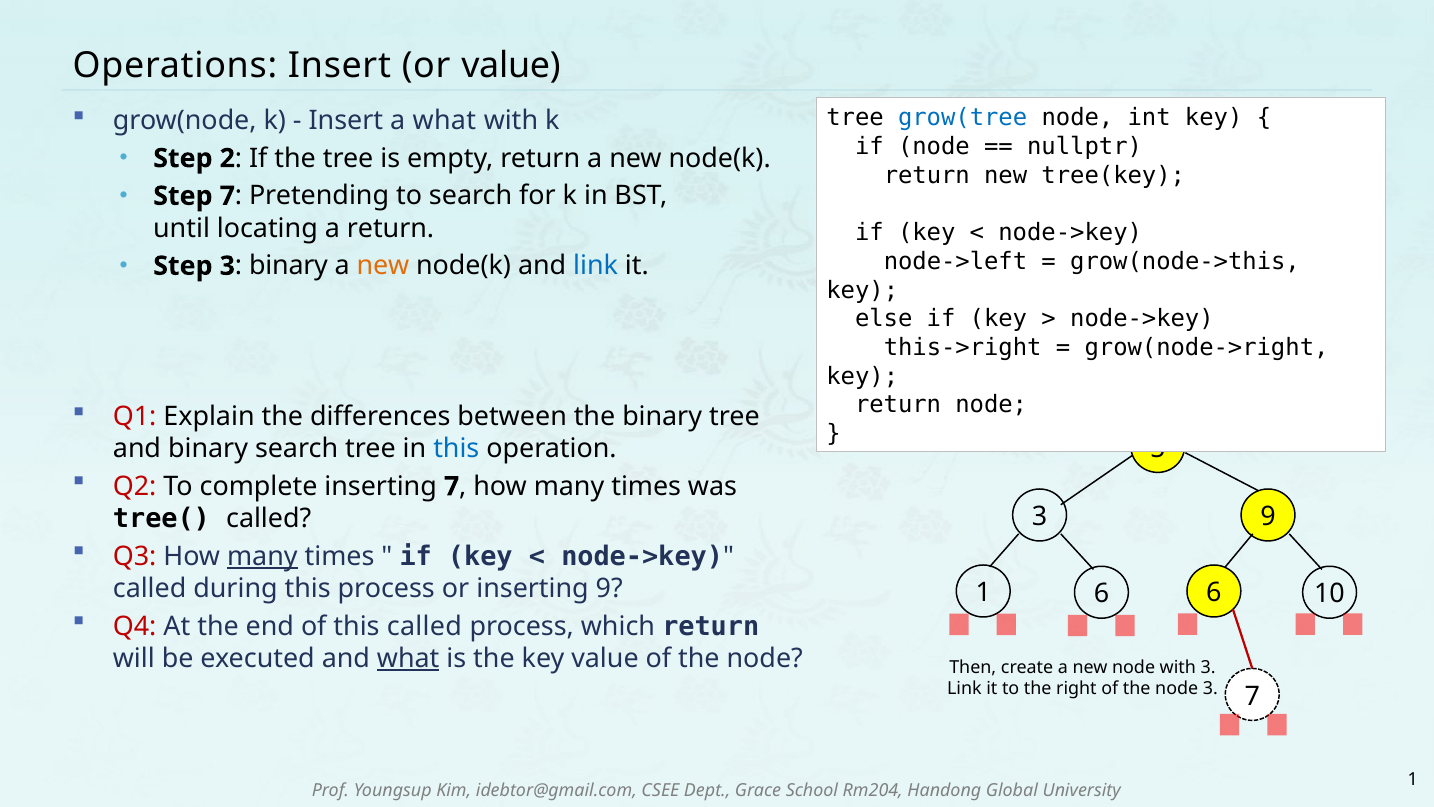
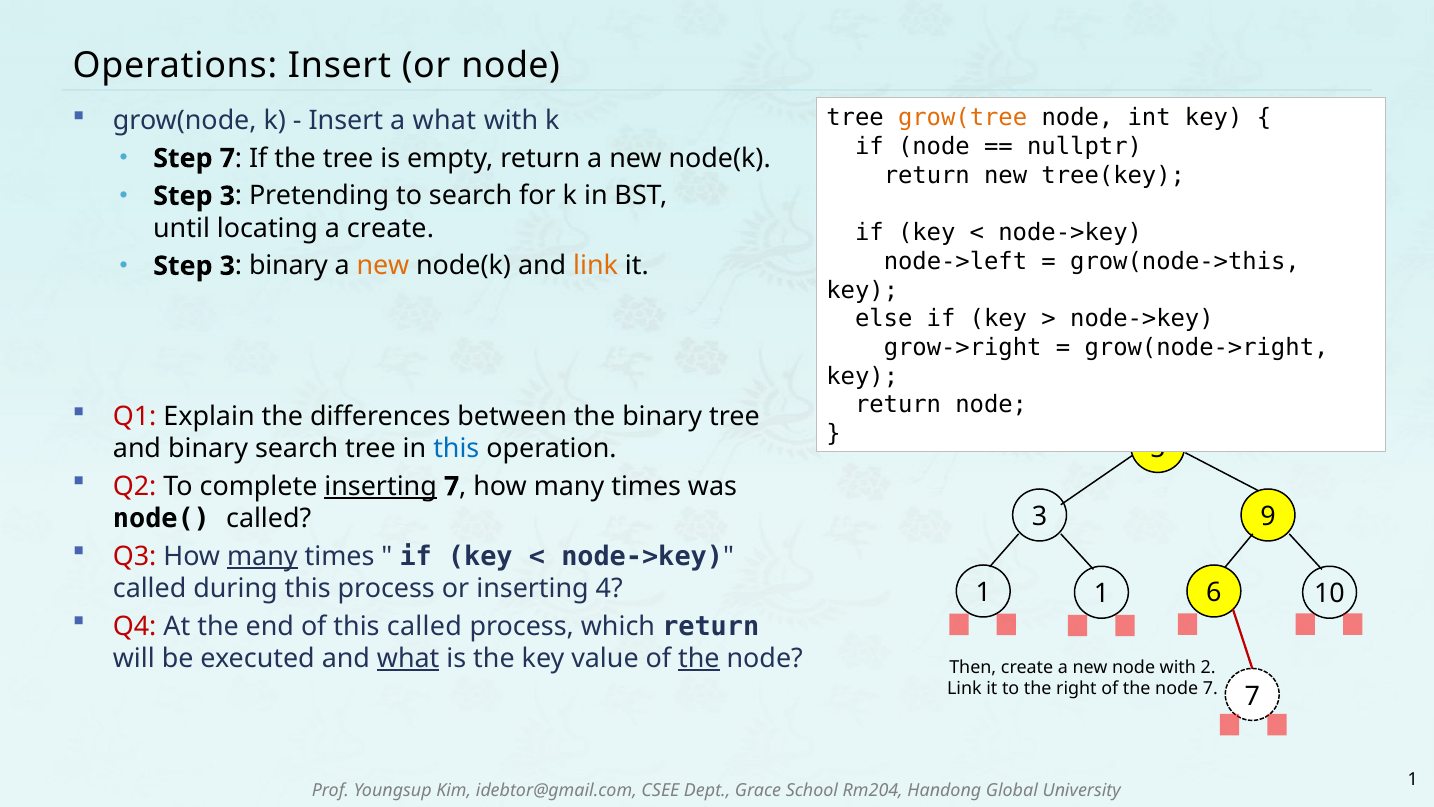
or value: value -> node (511, 66)
grow(tree colour: blue -> orange (963, 118)
Step 2: 2 -> 7 (227, 158)
7: 7 -> 3 (227, 196)
a return: return -> create (390, 228)
link colour: blue -> orange (596, 266)
this->right: this->right -> grow->right (963, 347)
inserting underline: none -> present (381, 486)
tree(: tree( -> node( (161, 519)
inserting 9: 9 -> 4 (609, 588)
1 6: 6 -> 1 (1101, 594)
the underline: none -> present (699, 658)
with 3: 3 -> 2 (1208, 667)
node 3: 3 -> 7 (1210, 688)
